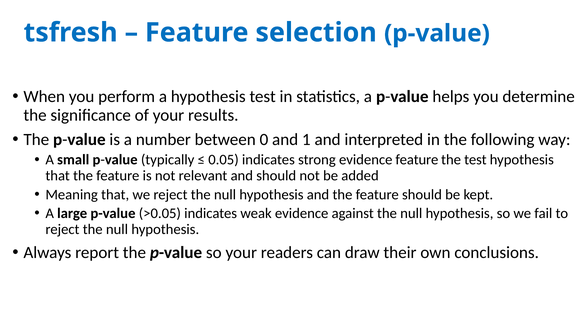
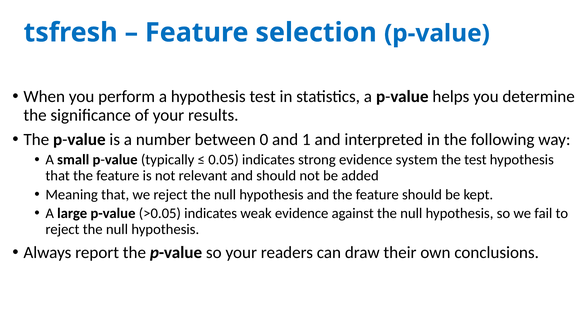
evidence feature: feature -> system (417, 160)
